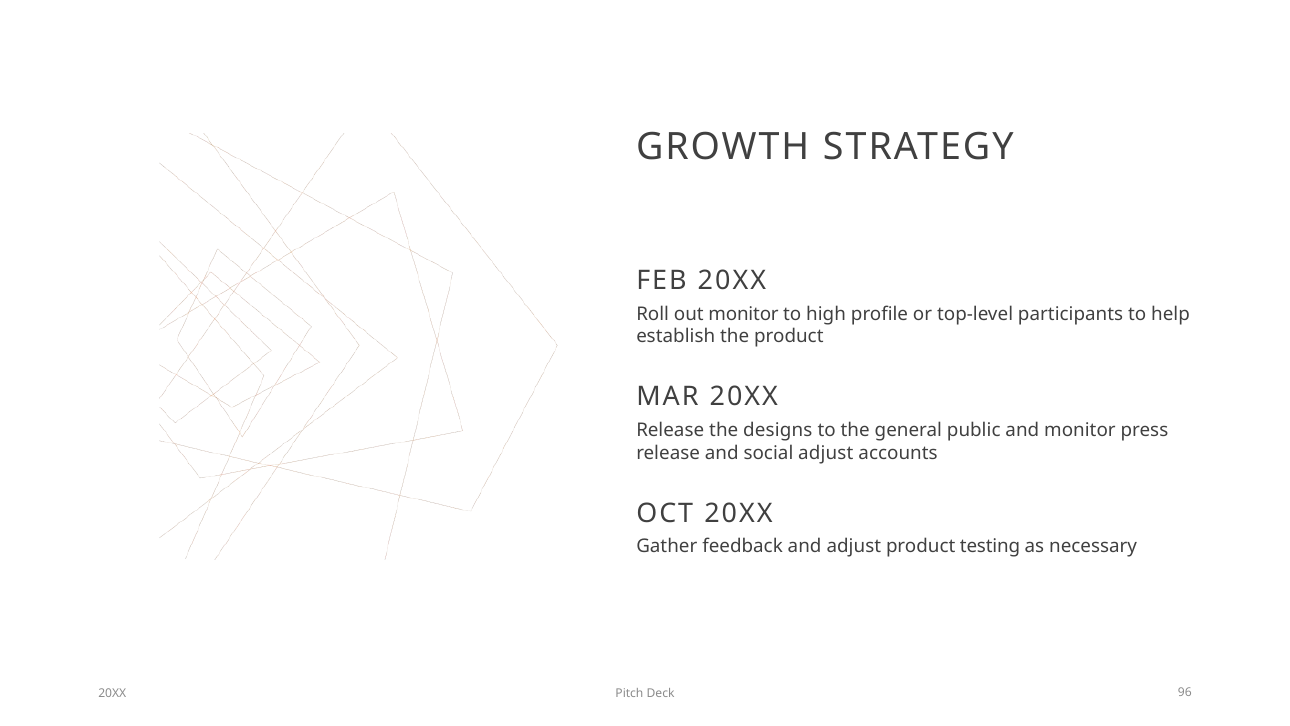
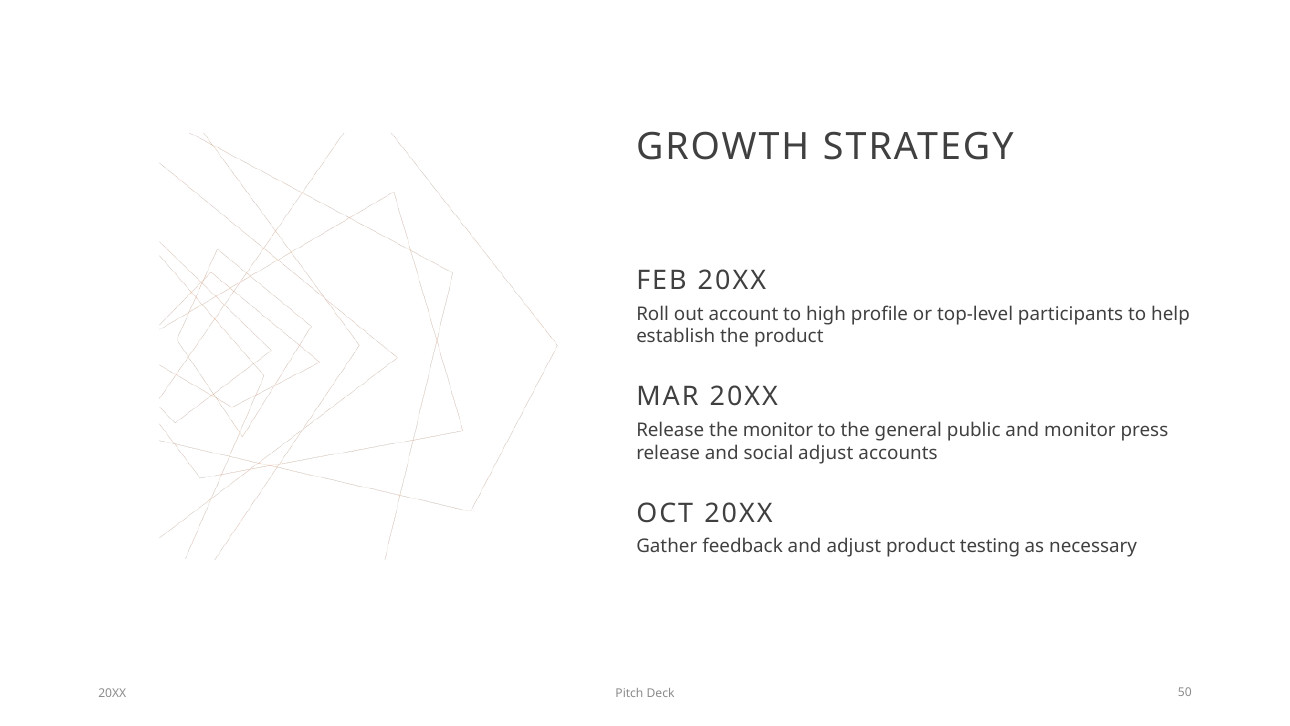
out monitor: monitor -> account (744, 314)
the designs: designs -> monitor (778, 430)
96: 96 -> 50 (1185, 692)
